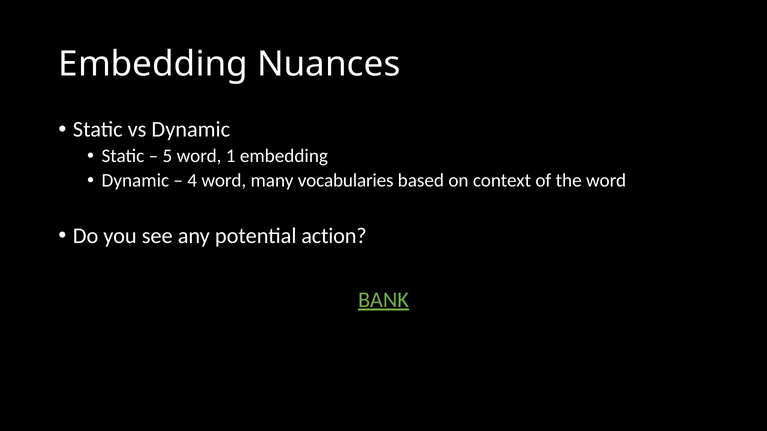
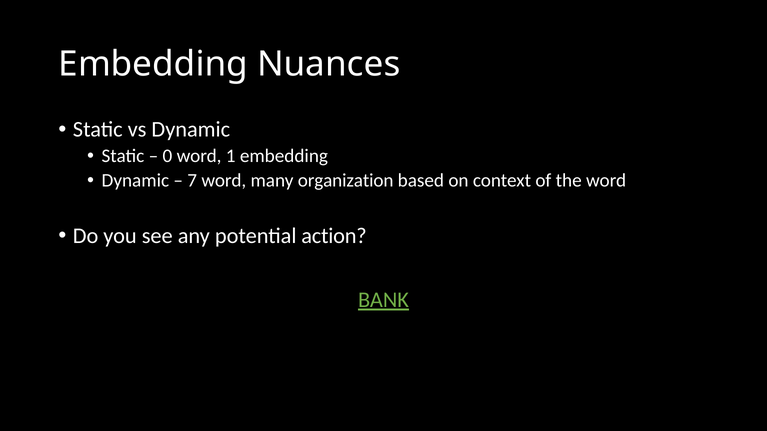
5: 5 -> 0 (167, 156)
4: 4 -> 7 (192, 181)
vocabularies: vocabularies -> organization (346, 181)
